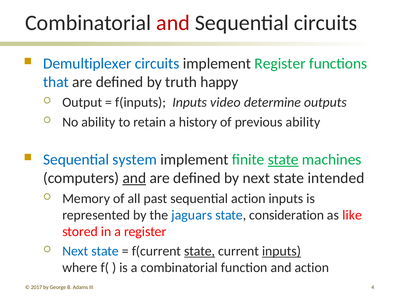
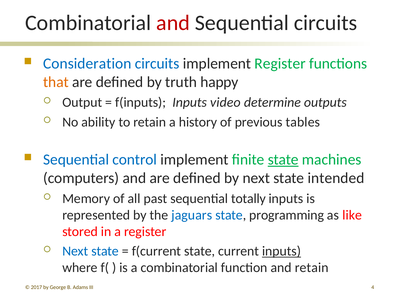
Demultiplexer: Demultiplexer -> Consideration (87, 63)
that colour: blue -> orange (56, 82)
previous ability: ability -> tables (303, 122)
system: system -> control (135, 160)
and underline: present -> none (134, 178)
sequential action: action -> totally (248, 199)
consideration: consideration -> programming (287, 215)
state underline: present -> none (200, 251)
and action: action -> retain (312, 268)
